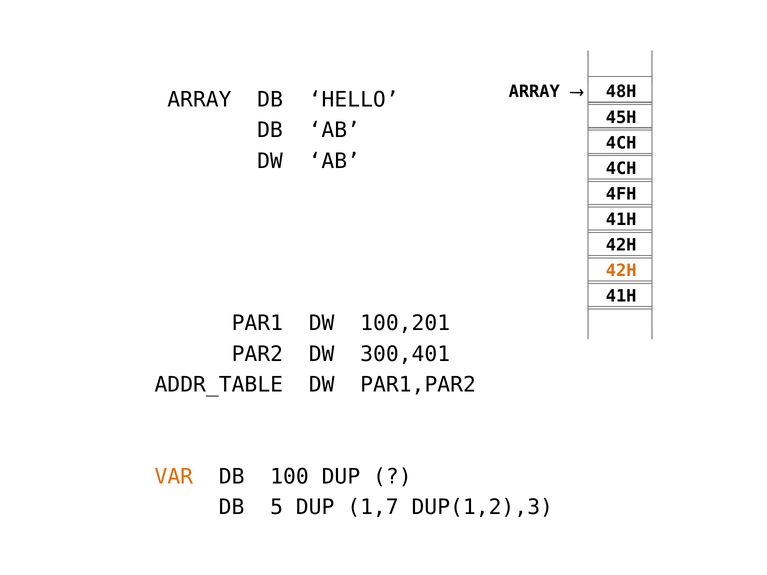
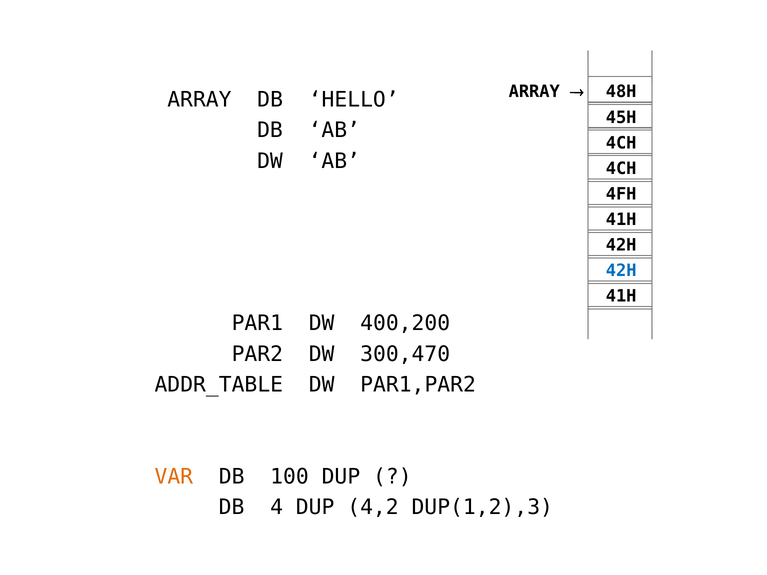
42H colour: orange -> blue (621, 271)
100,201: 100,201 -> 400,200 (405, 324)
300,401: 300,401 -> 300,470 (405, 354)
5: 5 -> 4 (277, 508)
1,7: 1,7 -> 4,2 (373, 508)
